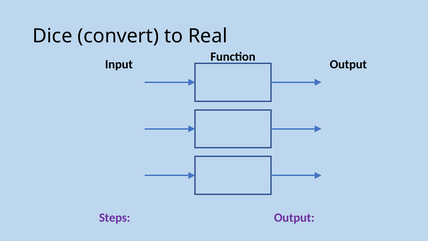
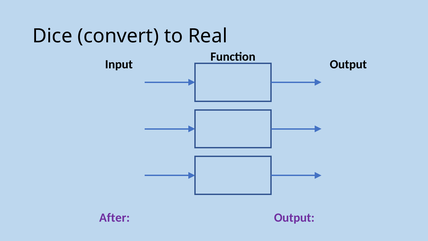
Steps: Steps -> After (115, 217)
